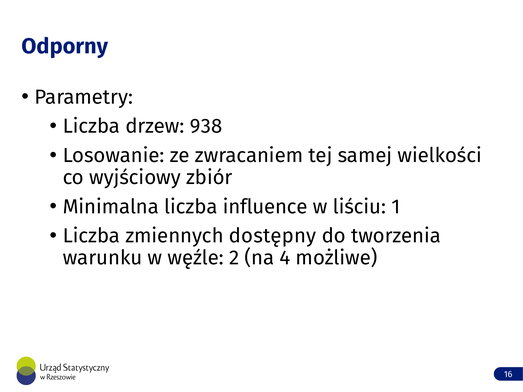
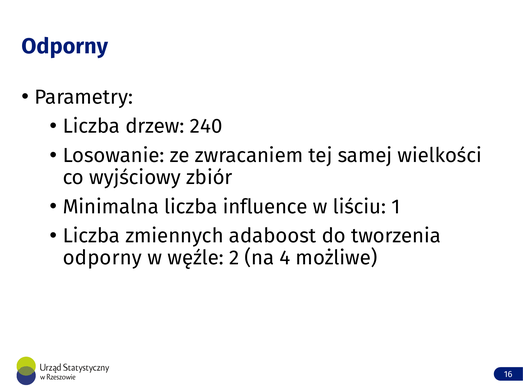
938: 938 -> 240 (206, 126)
dostępny: dostępny -> adaboost (273, 236)
warunku: warunku -> odporny (102, 258)
